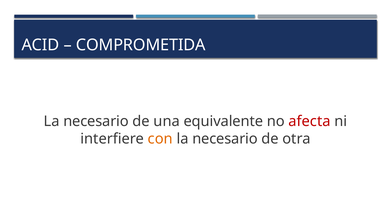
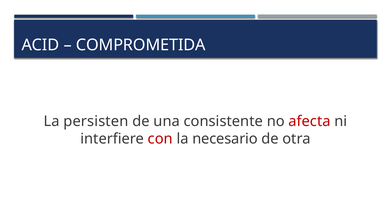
necesario: necesario -> persisten (96, 121)
equivalente: equivalente -> consistente (223, 121)
con colour: orange -> red (160, 139)
